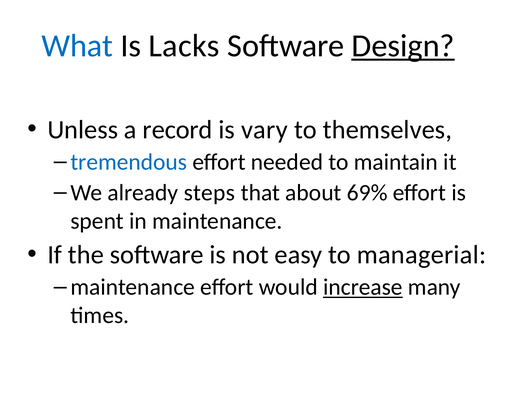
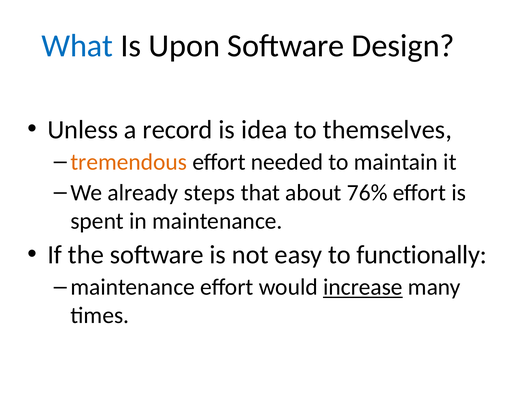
Lacks: Lacks -> Upon (184, 46)
Design underline: present -> none (403, 46)
vary: vary -> idea (264, 130)
tremendous colour: blue -> orange (129, 162)
69%: 69% -> 76% (367, 193)
managerial: managerial -> functionally (422, 255)
